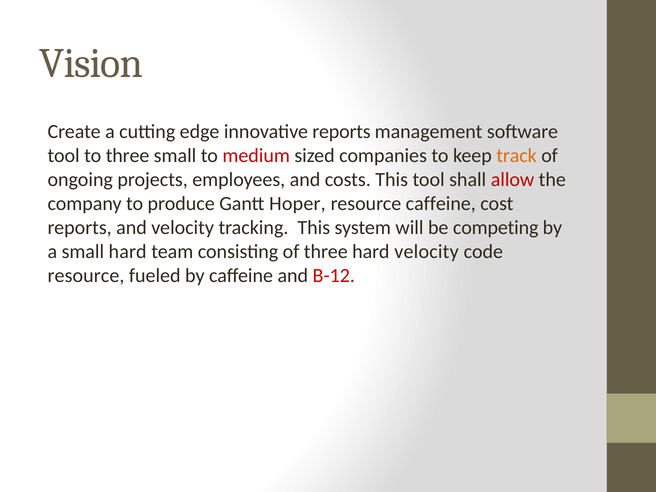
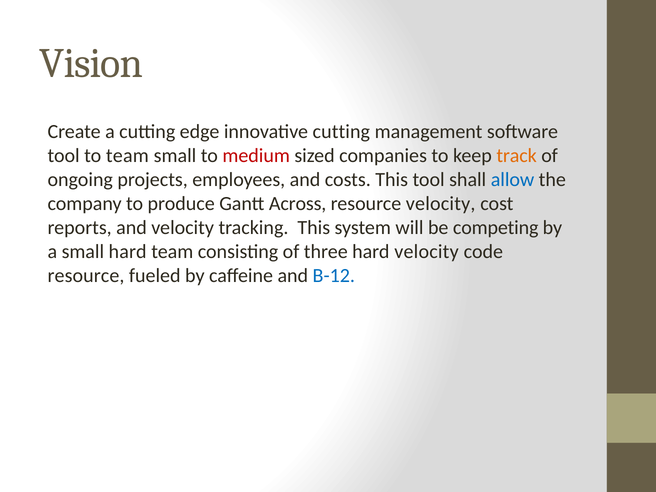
innovative reports: reports -> cutting (341, 132)
to three: three -> team (127, 156)
allow colour: red -> blue (513, 180)
Hoper: Hoper -> Across (298, 204)
resource caffeine: caffeine -> velocity (441, 204)
B-12 colour: red -> blue (334, 276)
